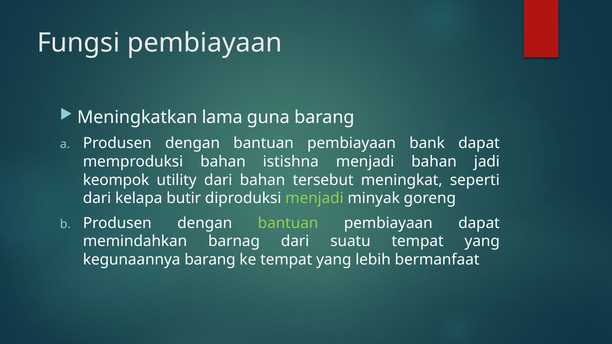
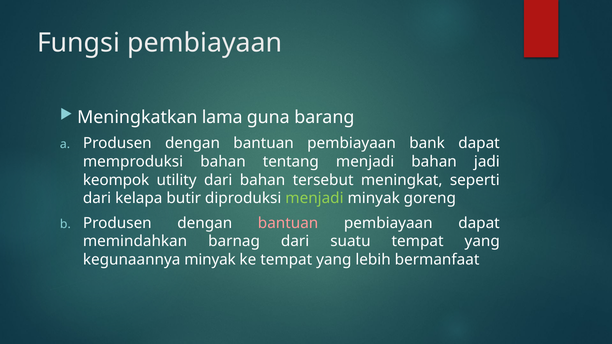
istishna: istishna -> tentang (291, 162)
bantuan colour: light green -> pink (288, 223)
kegunaannya barang: barang -> minyak (210, 260)
